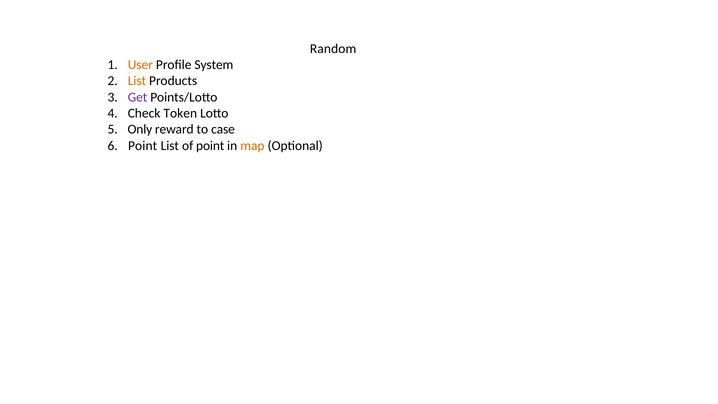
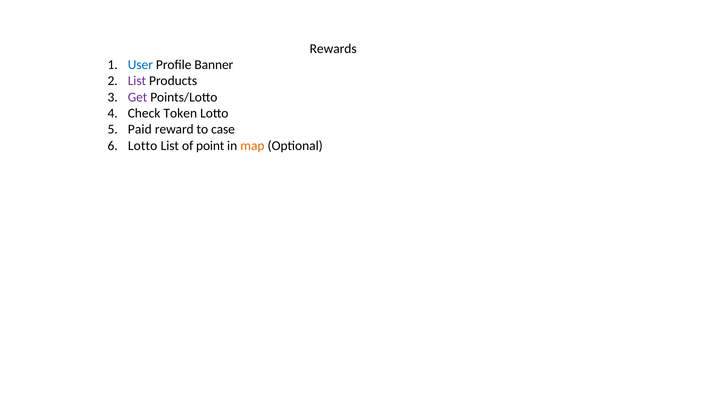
Random: Random -> Rewards (333, 49)
User colour: orange -> blue (140, 65)
System: System -> Banner (214, 65)
List colour: orange -> purple (137, 81)
Only: Only -> Paid (140, 129)
Point: Point -> Lotto (143, 146)
